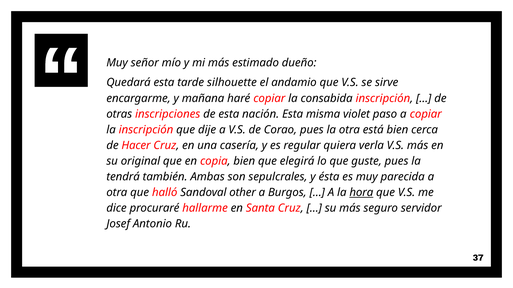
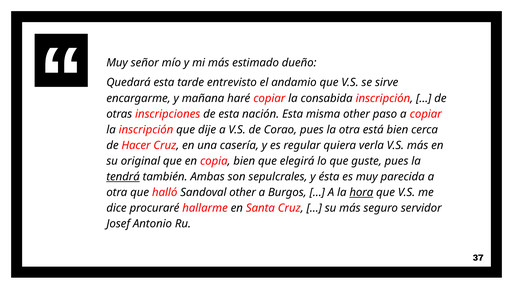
silhouette: silhouette -> entrevisto (232, 83)
misma violet: violet -> other (357, 114)
tendrá underline: none -> present (123, 177)
